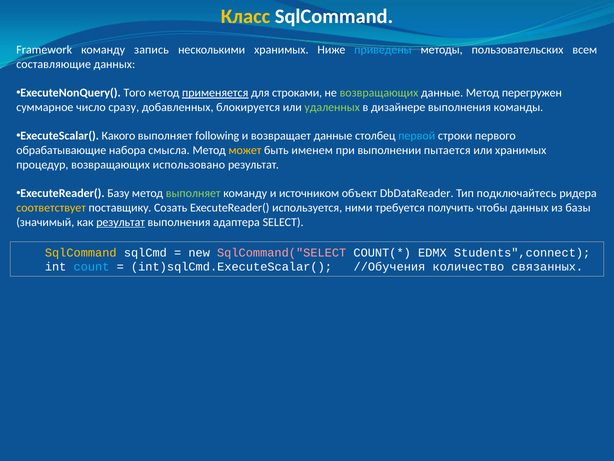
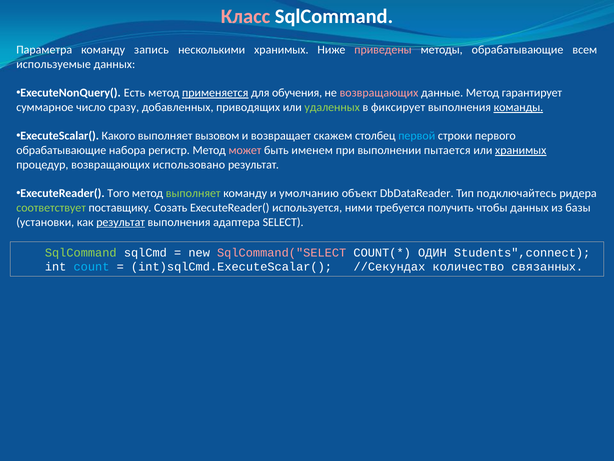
Класс colour: yellow -> pink (246, 17)
Framework: Framework -> Параметра (44, 50)
приведены colour: light blue -> pink (383, 50)
методы пользовательских: пользовательских -> обрабатывающие (518, 50)
составляющие: составляющие -> используемые (54, 64)
Того: Того -> Есть (134, 93)
строками: строками -> обучения (297, 93)
возвращающих colour: light green -> pink (379, 93)
перегружен: перегружен -> гарантирует (532, 93)
блокируется: блокируется -> приводящих (248, 107)
дизайнере: дизайнере -> фиксирует (398, 107)
команды underline: none -> present (518, 107)
following: following -> вызовом (217, 136)
возвращает данные: данные -> скажем (333, 136)
смысла: смысла -> регистр (169, 150)
может colour: yellow -> pink (245, 150)
хранимых underline: none -> present (521, 150)
Базу: Базу -> Того (118, 193)
источником: источником -> умолчанию (309, 193)
соответствует colour: yellow -> light green (51, 208)
значимый: значимый -> установки (45, 222)
SqlCommand colour: yellow -> light green (81, 252)
EDMX: EDMX -> ОДИН (432, 252)
//Обучения: //Обучения -> //Секундах (389, 267)
